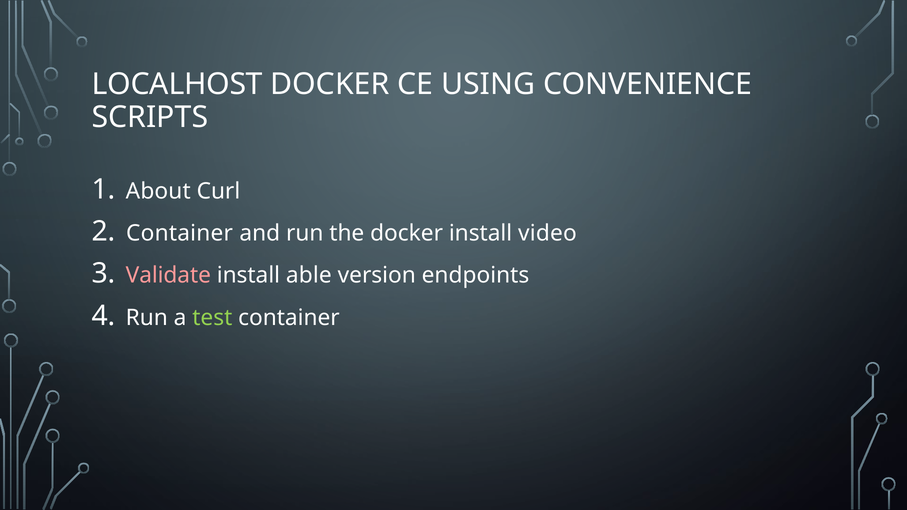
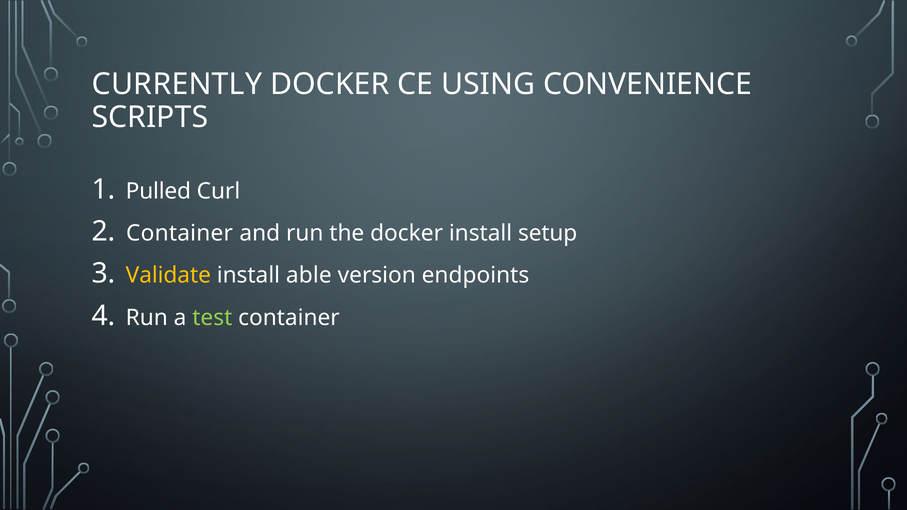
LOCALHOST: LOCALHOST -> CURRENTLY (177, 84)
About: About -> Pulled (158, 191)
video: video -> setup (548, 233)
Validate colour: pink -> yellow (168, 276)
